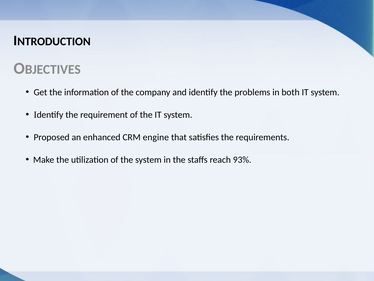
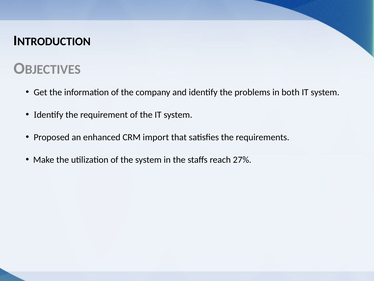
engine: engine -> import (156, 137)
93%: 93% -> 27% (242, 160)
